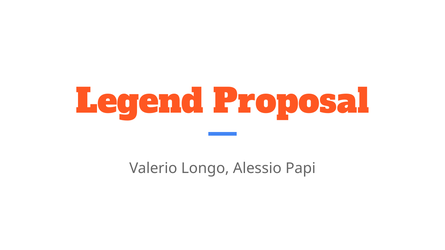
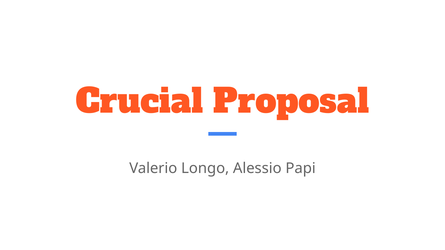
Legend: Legend -> Crucial (140, 102)
